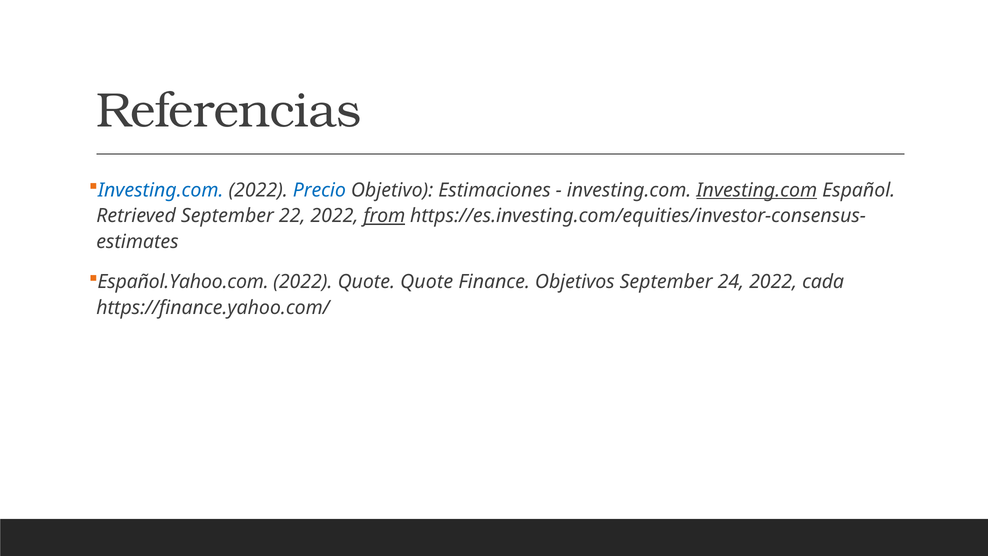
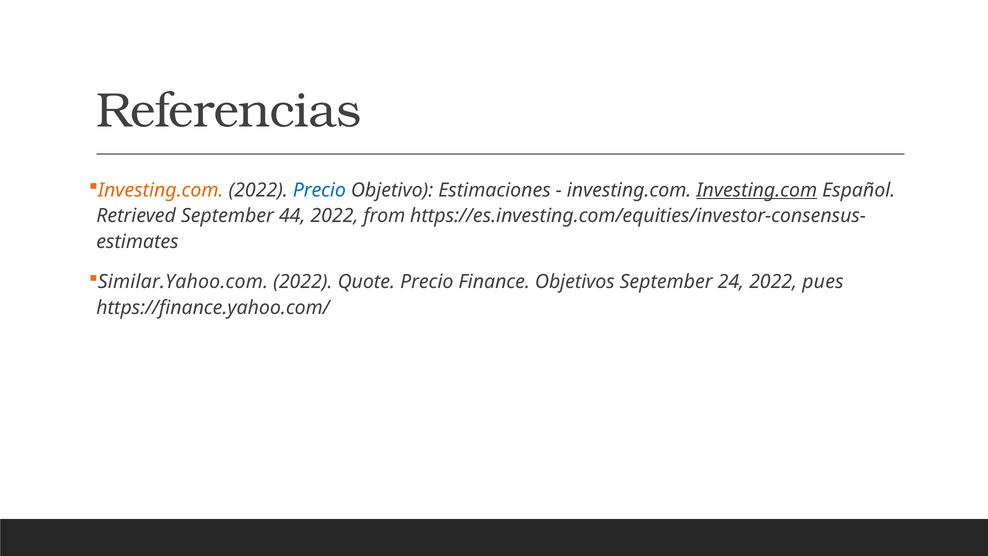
Investing.com colour: blue -> orange (161, 190)
22: 22 -> 44 (292, 216)
from underline: present -> none (384, 216)
Español.Yahoo.com: Español.Yahoo.com -> Similar.Yahoo.com (183, 282)
Quote Quote: Quote -> Precio (427, 282)
cada: cada -> pues (823, 282)
